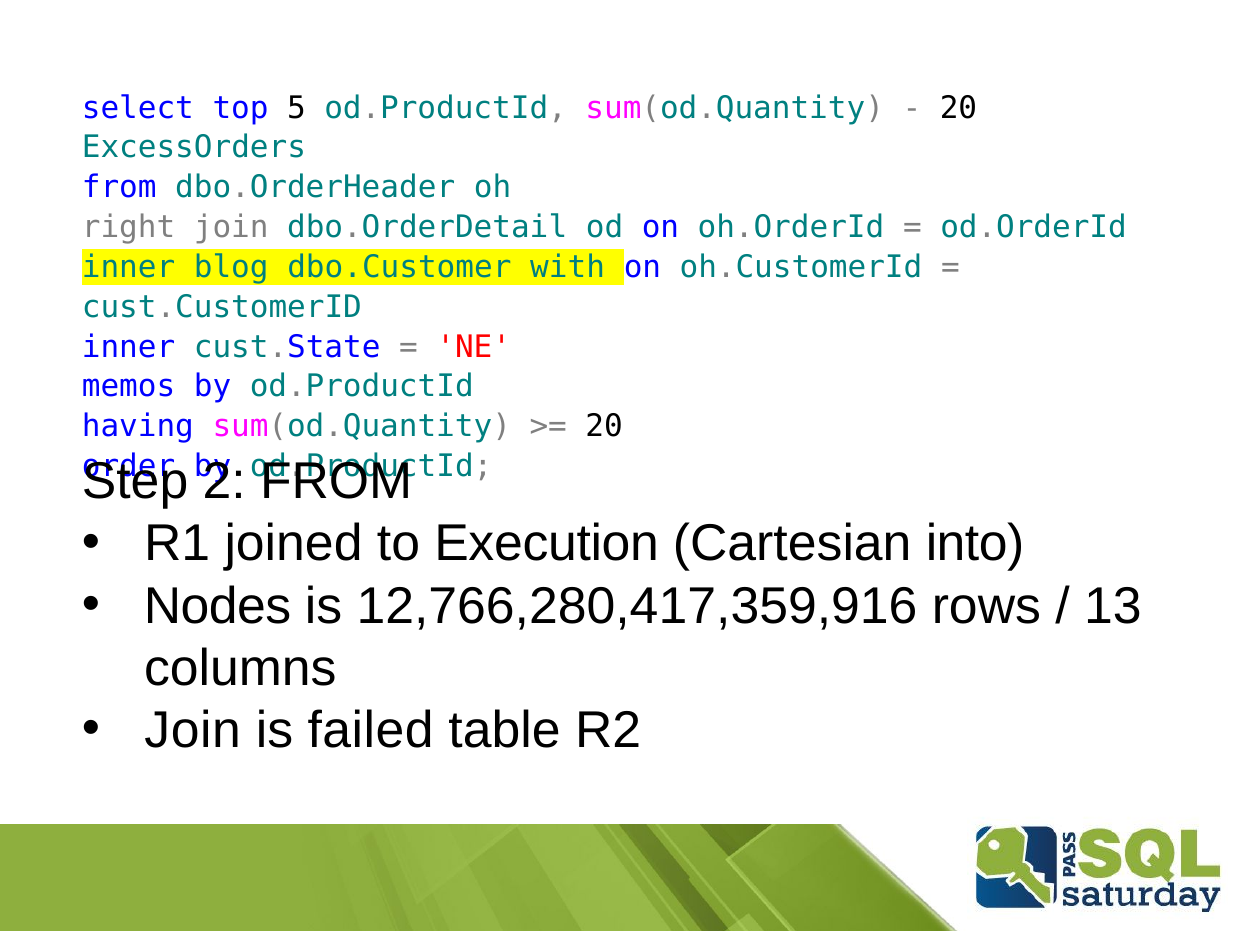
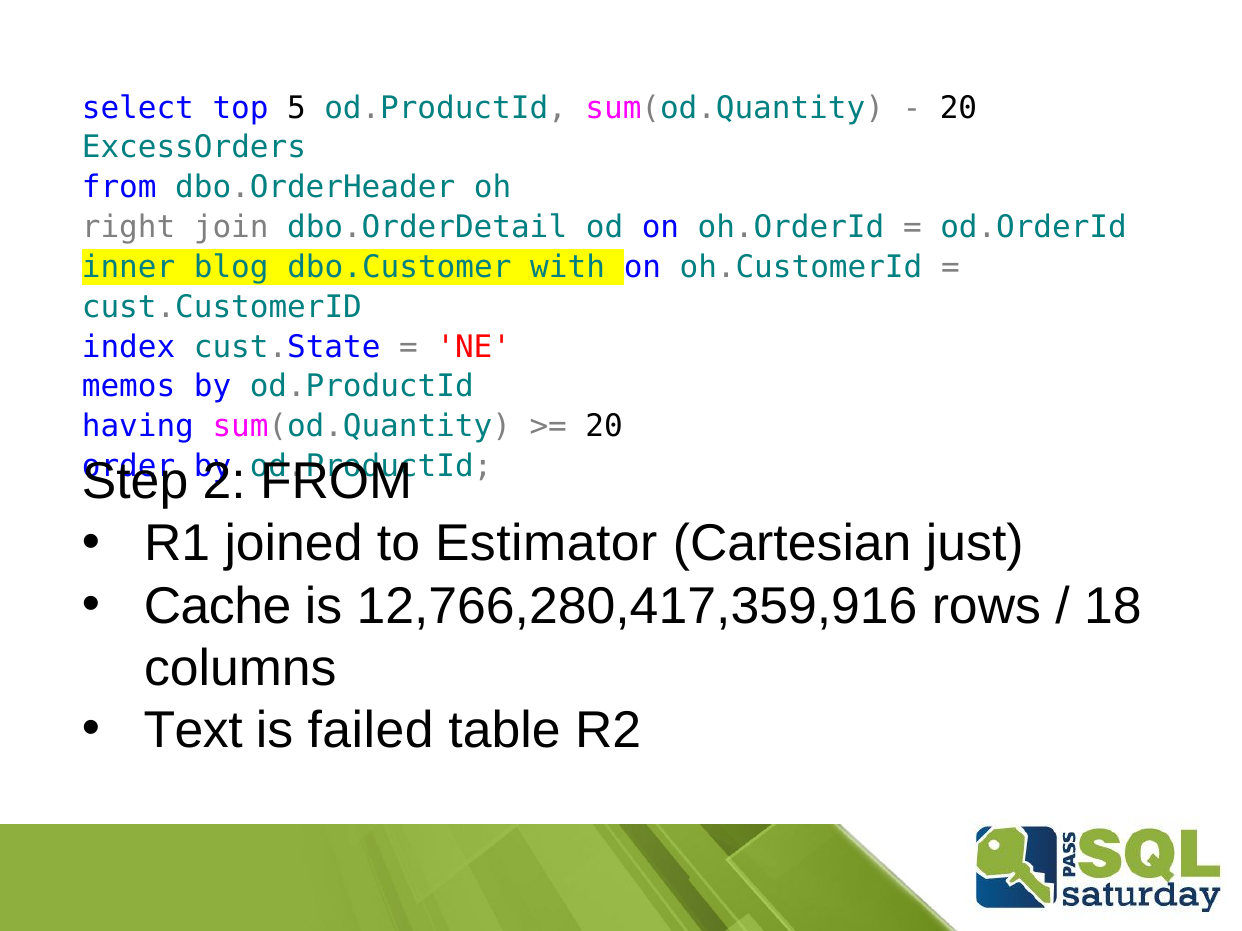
inner: inner -> index (129, 347)
Execution: Execution -> Estimator (546, 544)
into: into -> just (975, 544)
Nodes: Nodes -> Cache (218, 606)
13: 13 -> 18 (1113, 606)
Join: Join -> Text (193, 731)
